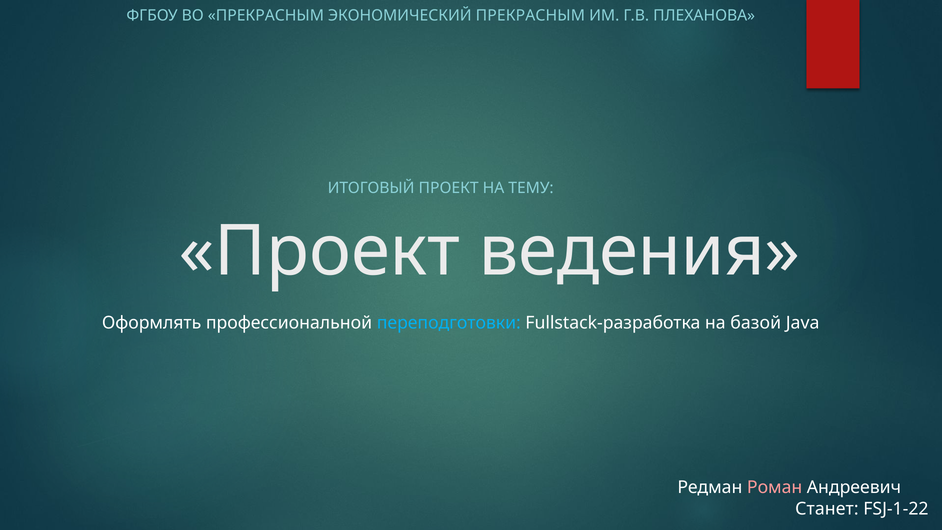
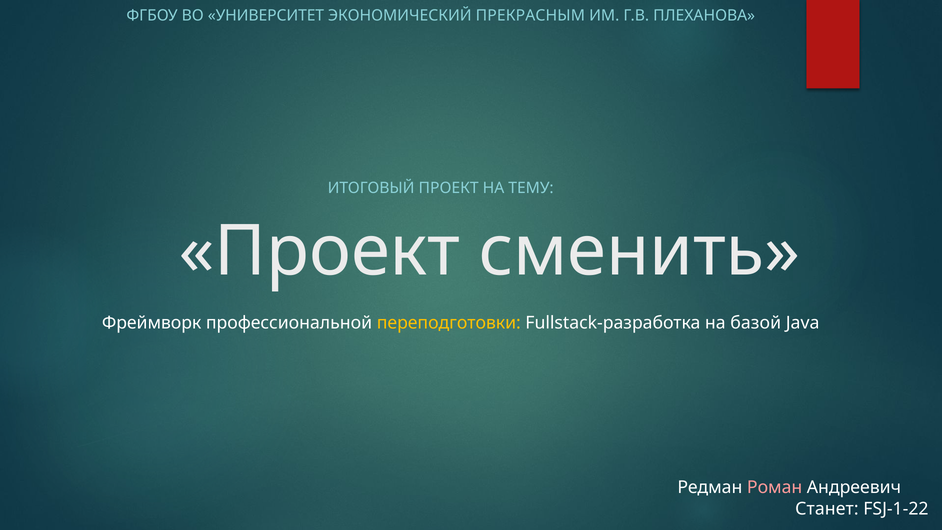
ВО ПРЕКРАСНЫМ: ПРЕКРАСНЫМ -> УНИВЕРСИТЕТ (266, 16)
ведения: ведения -> сменить (639, 251)
Оформлять: Оформлять -> Фреймворк (152, 323)
переподготовки colour: light blue -> yellow (449, 323)
